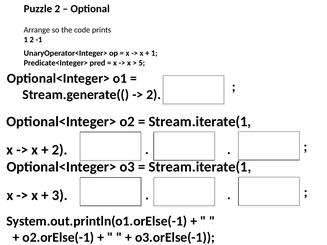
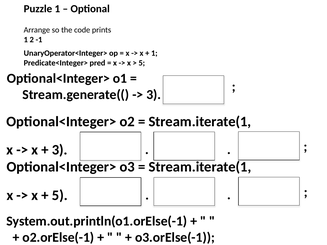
Puzzle 2: 2 -> 1 (57, 9)
2: 2 -> 3 (154, 95)
2: 2 -> 3 (60, 150)
3: 3 -> 5 (60, 195)
